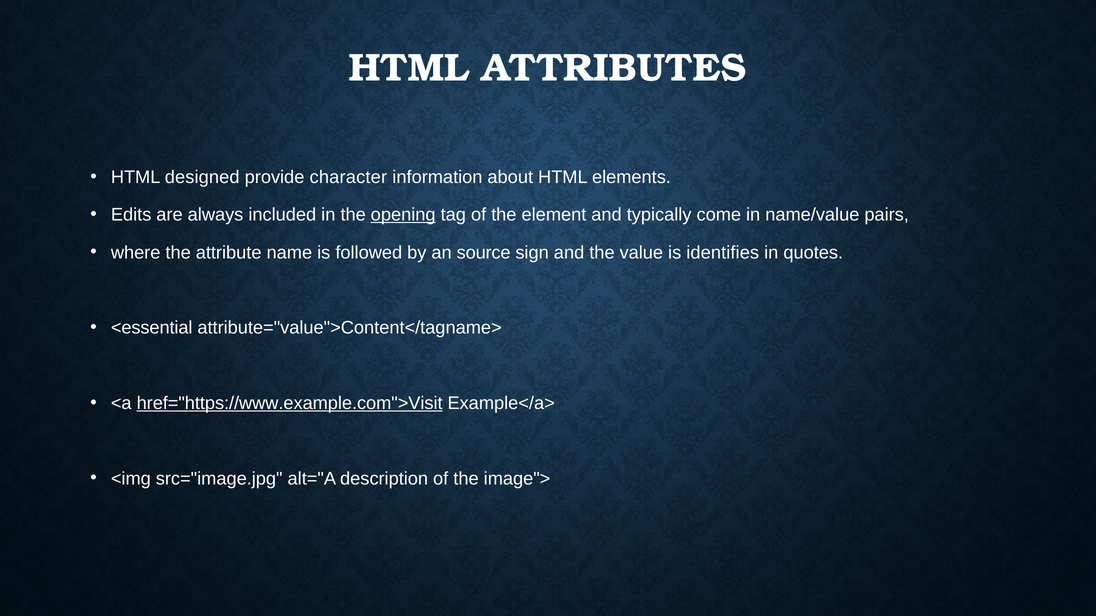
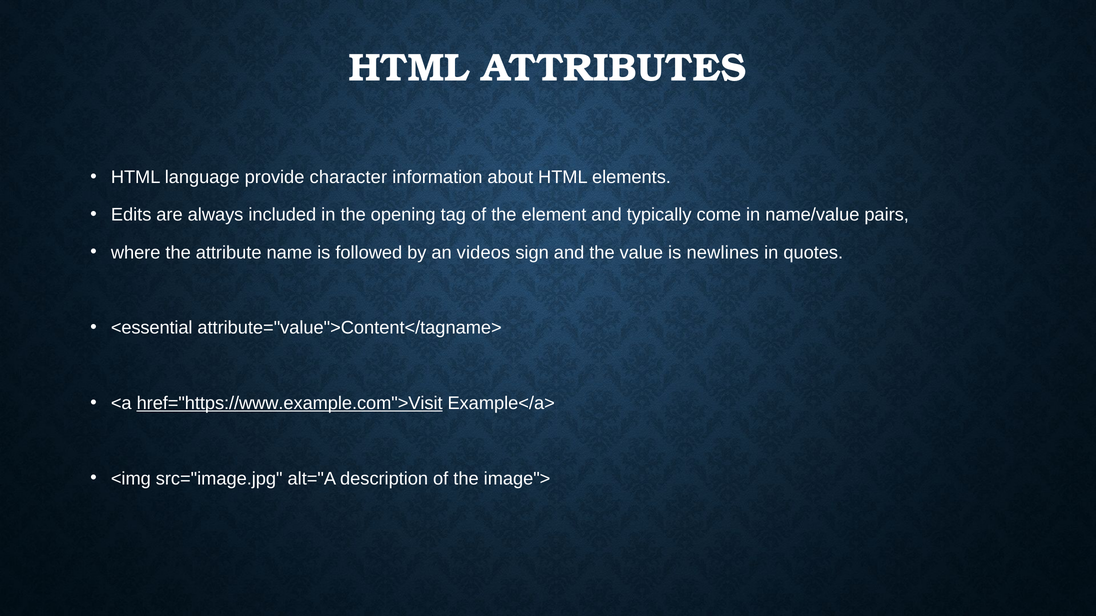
designed: designed -> language (202, 177)
opening underline: present -> none (403, 215)
source: source -> videos (483, 253)
identifies: identifies -> newlines (723, 253)
